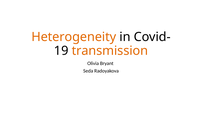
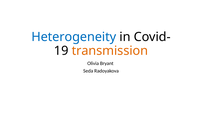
Heterogeneity colour: orange -> blue (74, 37)
